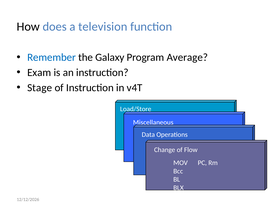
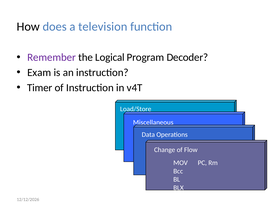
Remember colour: blue -> purple (52, 57)
Galaxy: Galaxy -> Logical (110, 57)
Average: Average -> Decoder (187, 57)
Stage: Stage -> Timer (40, 88)
